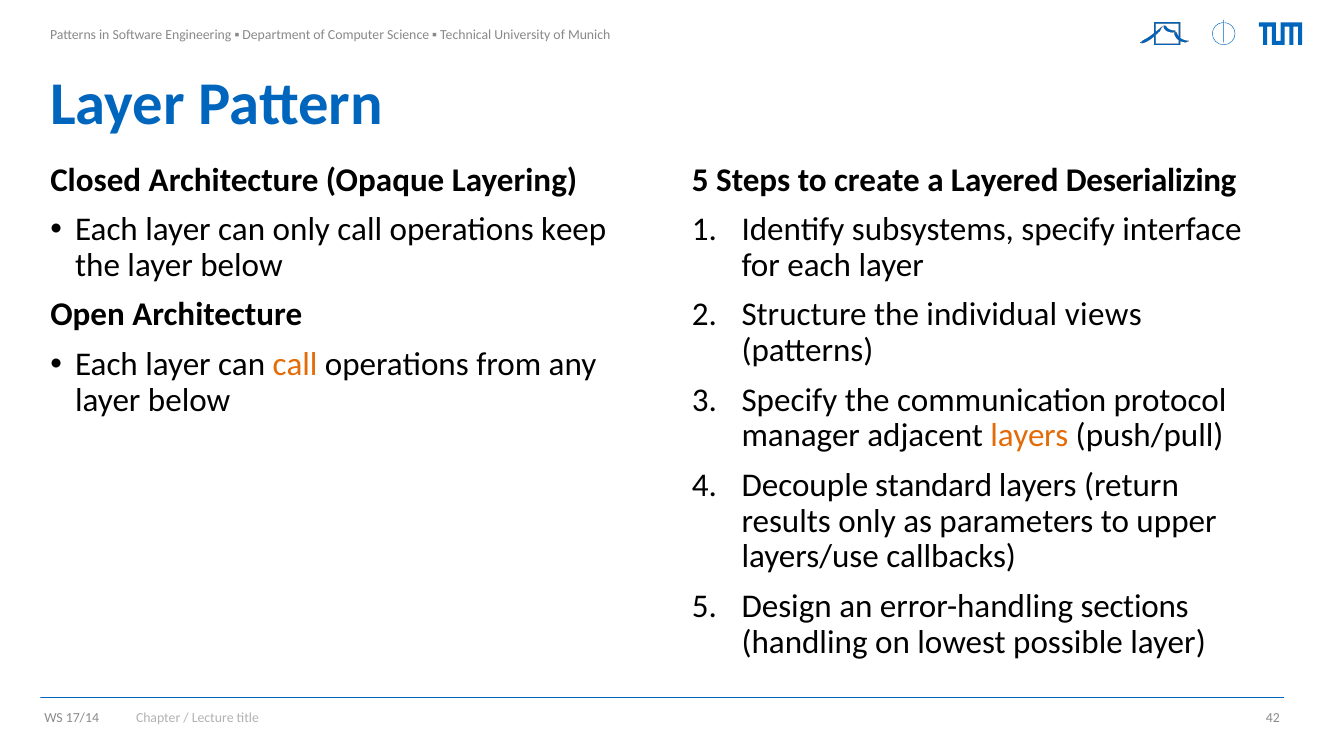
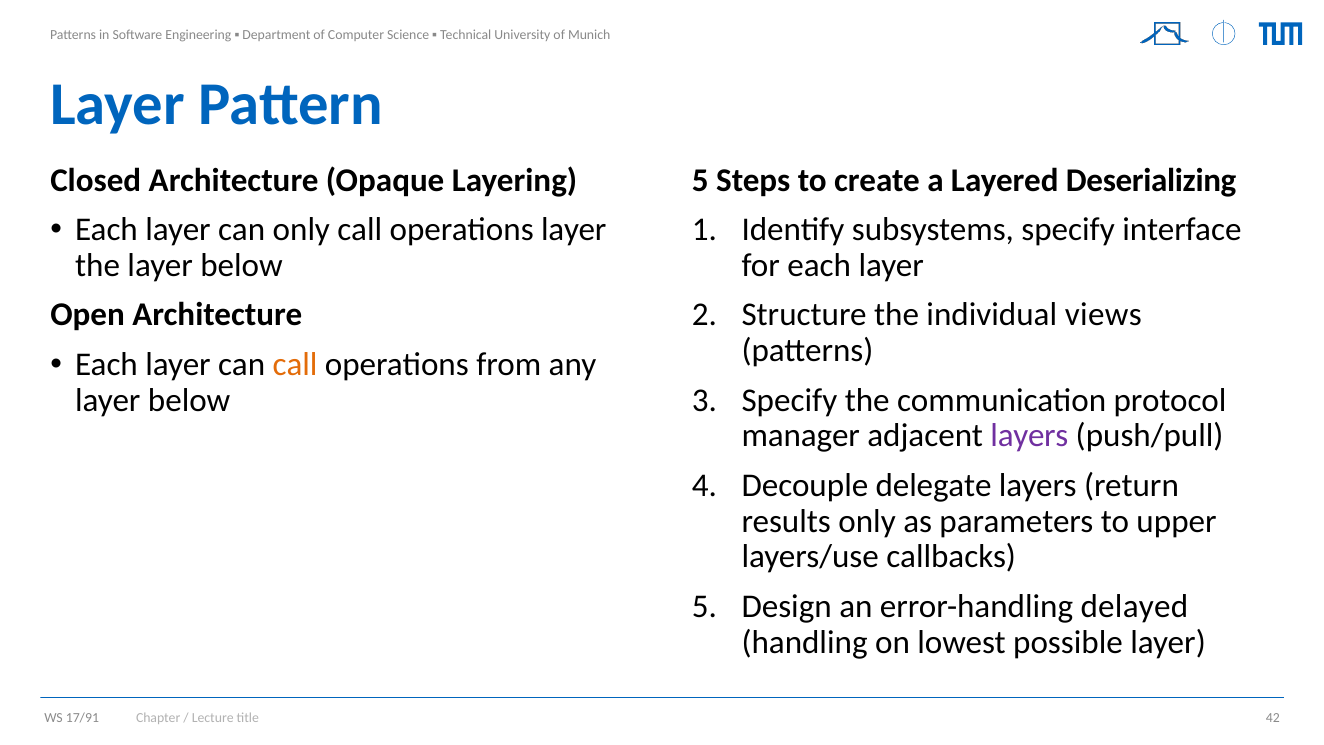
operations keep: keep -> layer (574, 230)
layers colour: orange -> purple (1029, 436)
standard: standard -> delegate (934, 485)
sections: sections -> delayed (1134, 606)
17/14: 17/14 -> 17/91 (82, 718)
